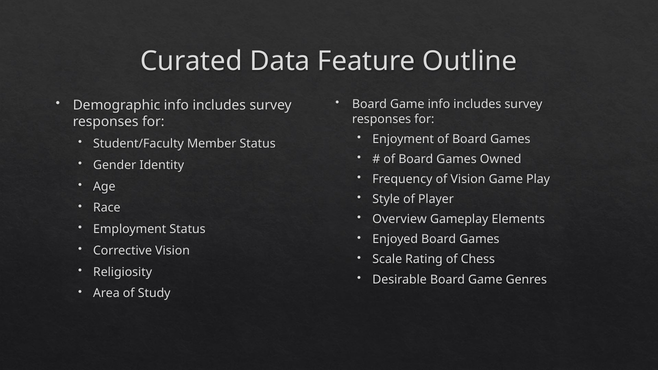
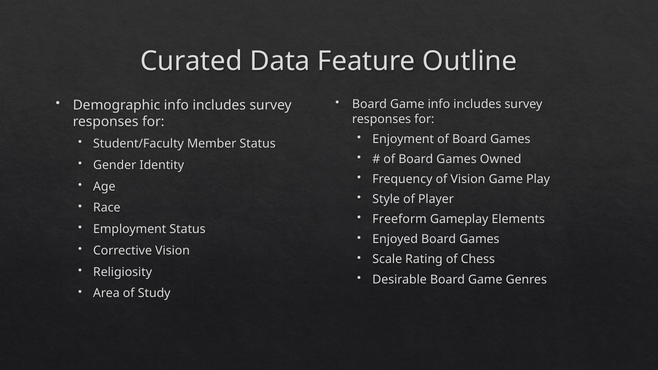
Overview: Overview -> Freeform (400, 219)
